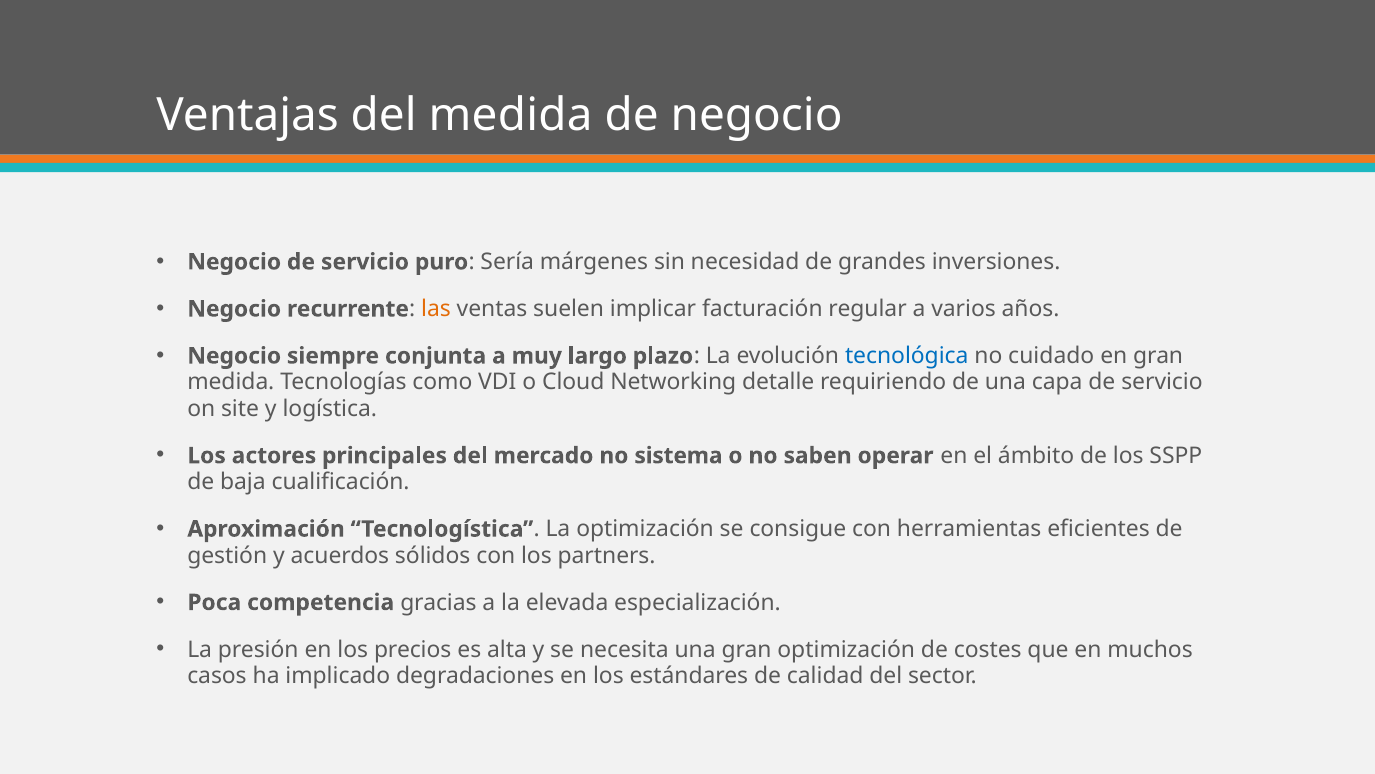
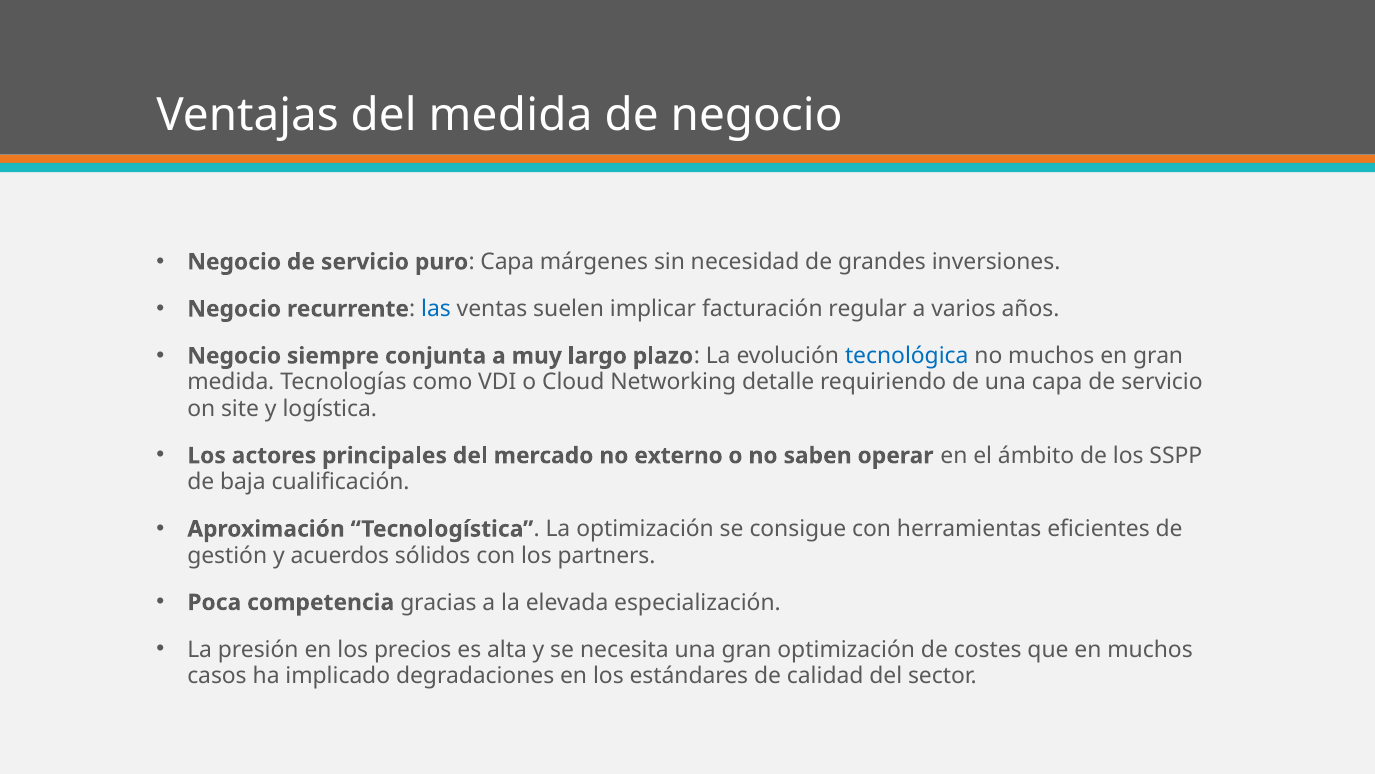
puro Sería: Sería -> Capa (507, 262)
las colour: orange -> blue (436, 309)
no cuidado: cuidado -> muchos (1051, 356)
sistema: sistema -> externo (679, 455)
